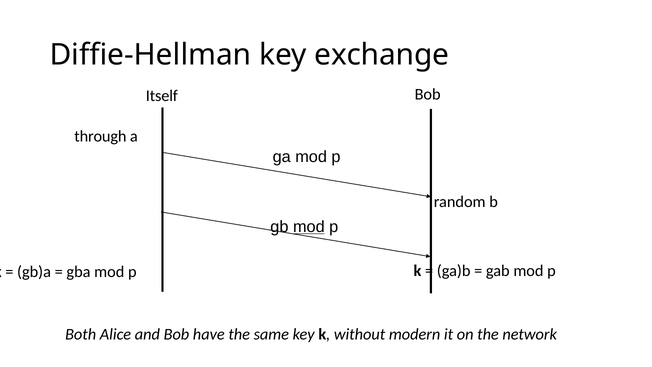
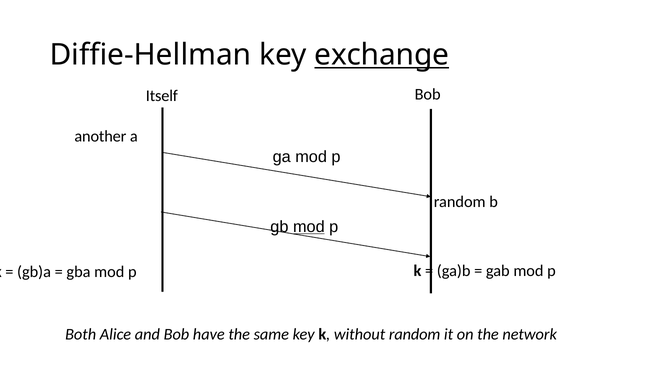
exchange underline: none -> present (382, 55)
through: through -> another (100, 136)
without modern: modern -> random (415, 334)
